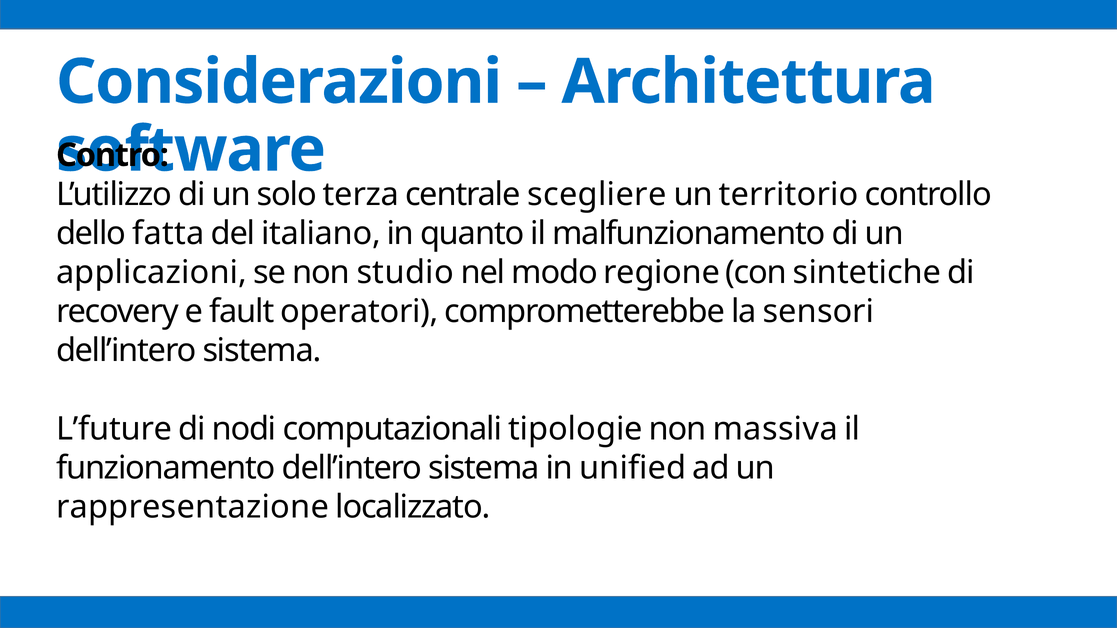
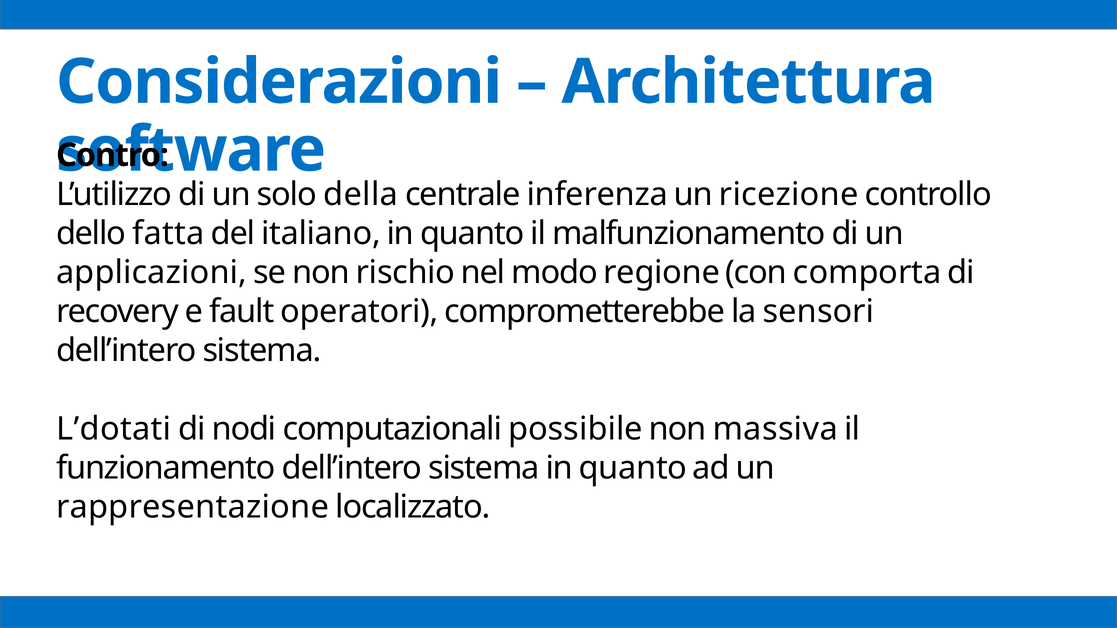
terza: terza -> della (361, 194)
scegliere: scegliere -> inferenza (597, 194)
territorio: territorio -> ricezione (789, 194)
studio: studio -> rischio (406, 273)
sintetiche: sintetiche -> comporta (867, 273)
L’future: L’future -> L’dotati (114, 429)
tipologie: tipologie -> possibile (575, 429)
sistema in unified: unified -> quanto (633, 468)
